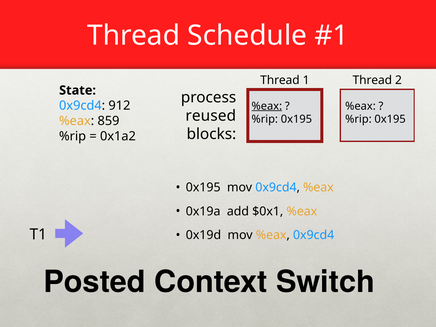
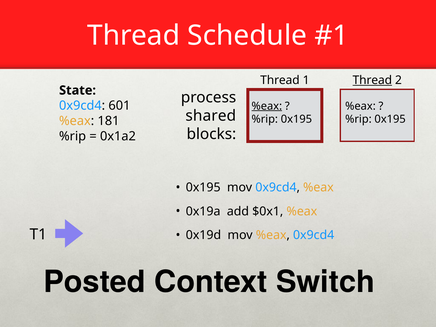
Thread underline: none -> present (372, 80)
912: 912 -> 601 (119, 106)
reused: reused -> shared (211, 116)
859: 859 -> 181 (109, 121)
